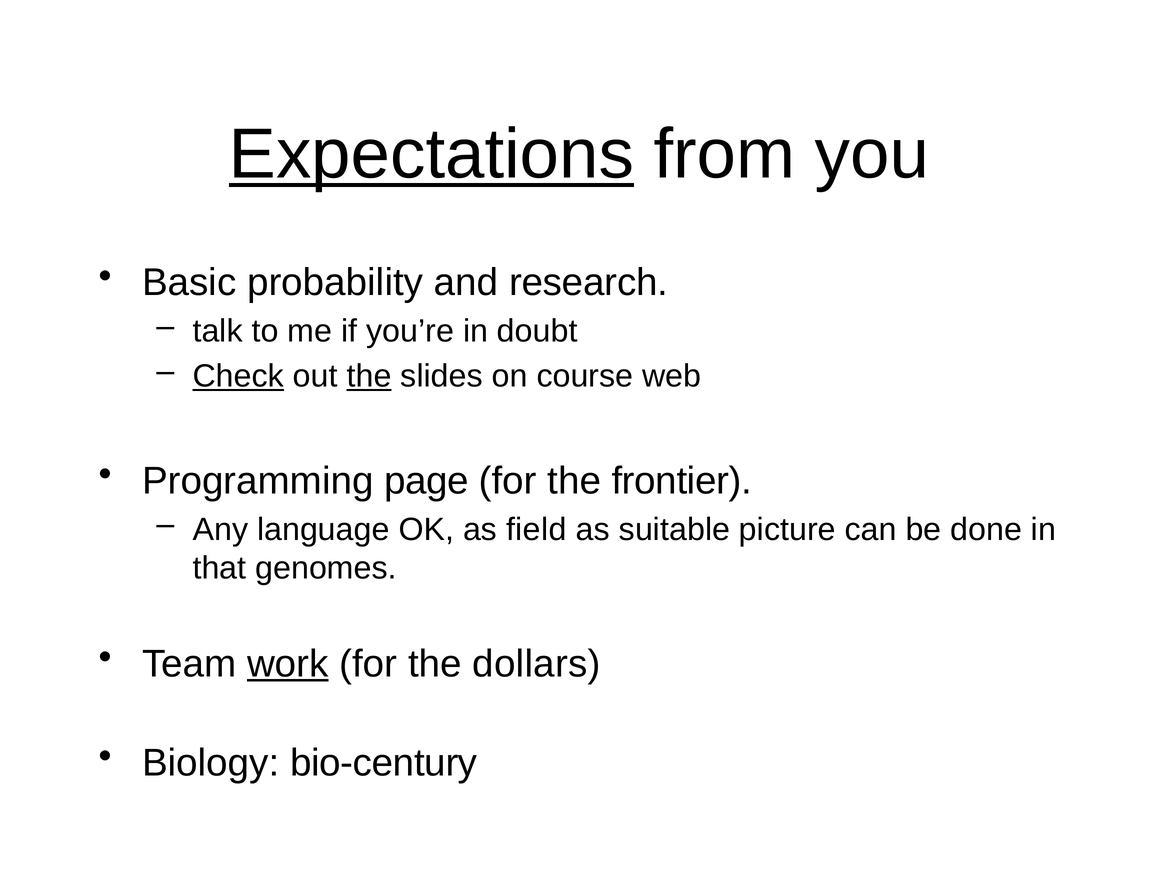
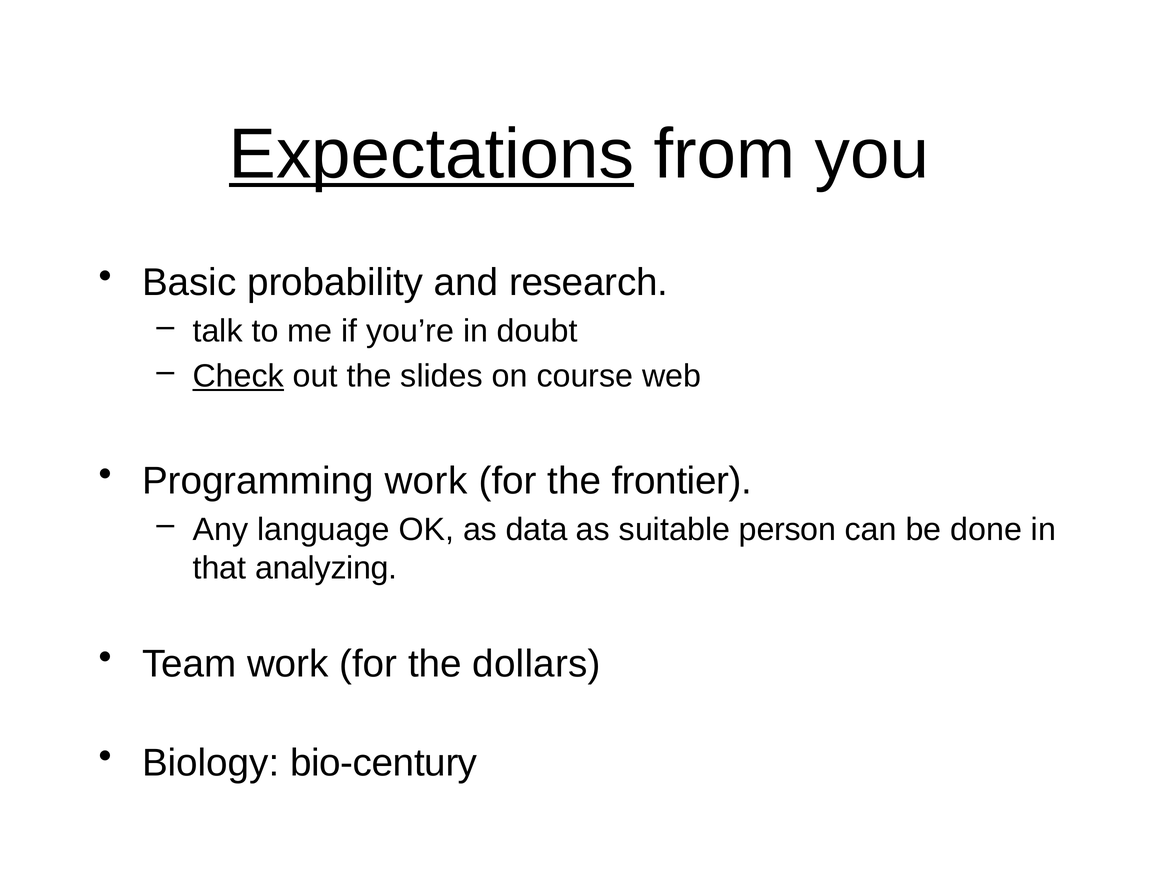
the underline: present -> none (369, 376)
Programming page: page -> work (426, 481)
field: field -> data (537, 530)
picture: picture -> person (787, 530)
genomes: genomes -> analyzing (326, 568)
work underline: present -> none (288, 664)
